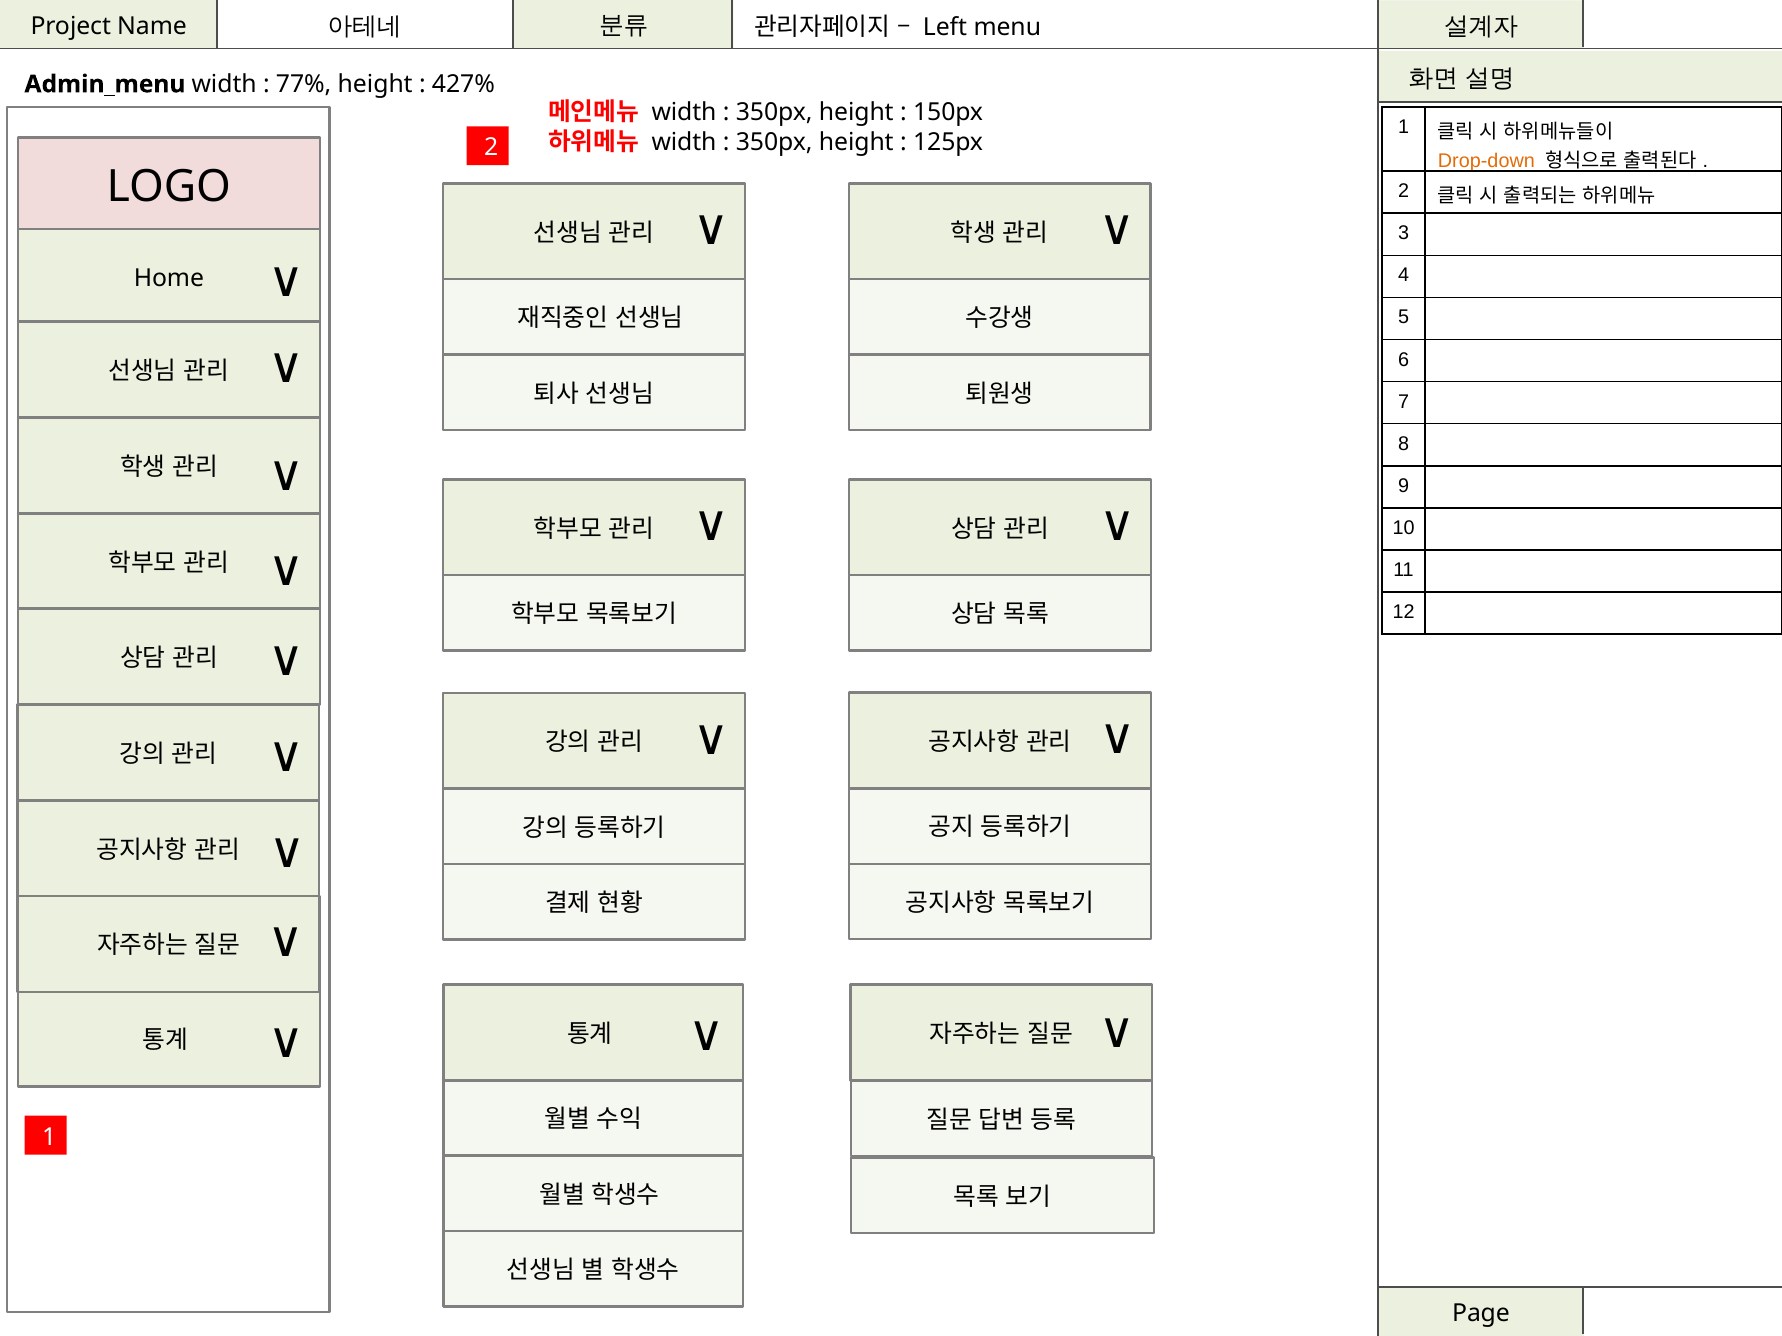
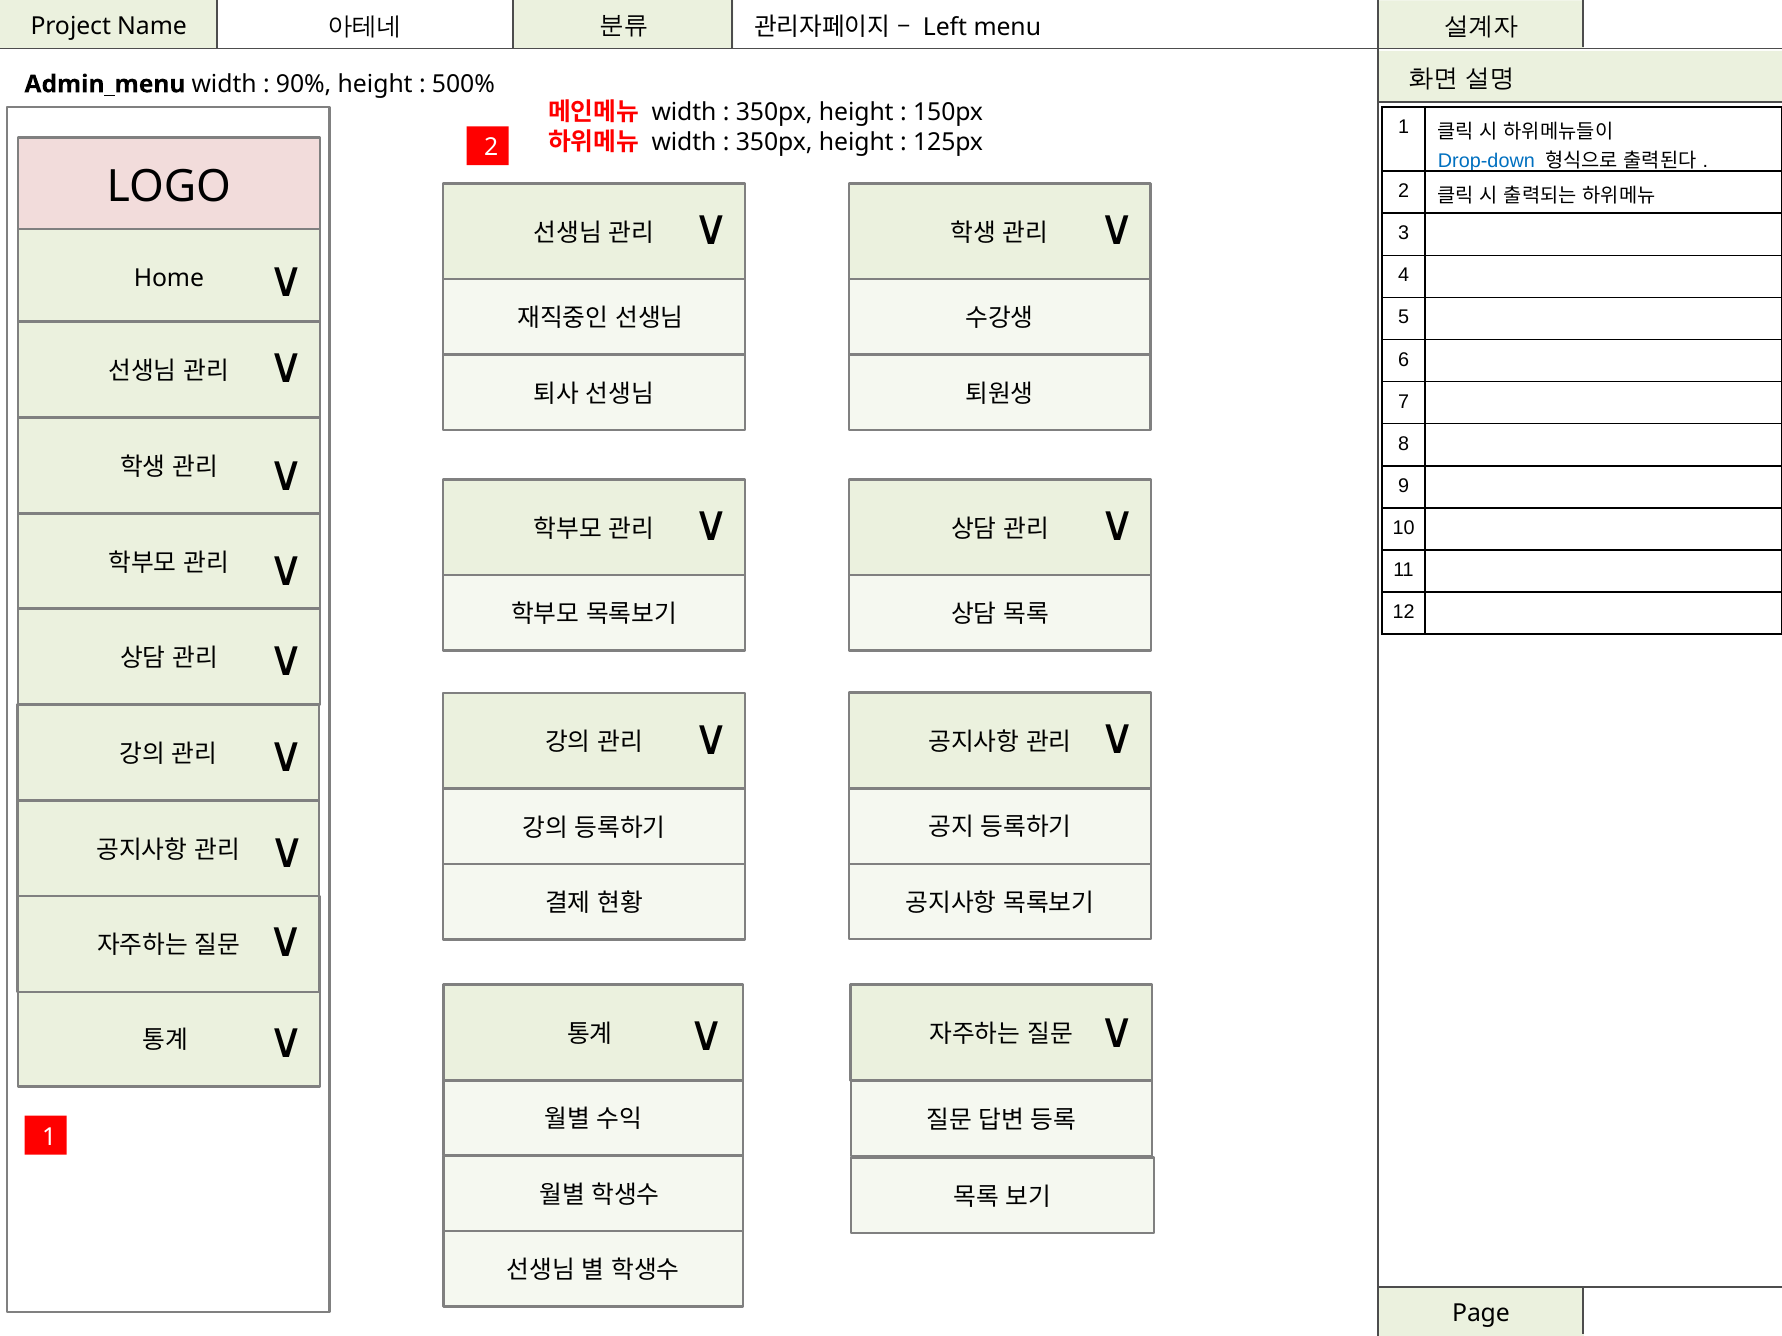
77%: 77% -> 90% (304, 84)
427%: 427% -> 500% (463, 84)
Drop-down colour: orange -> blue (1486, 161)
